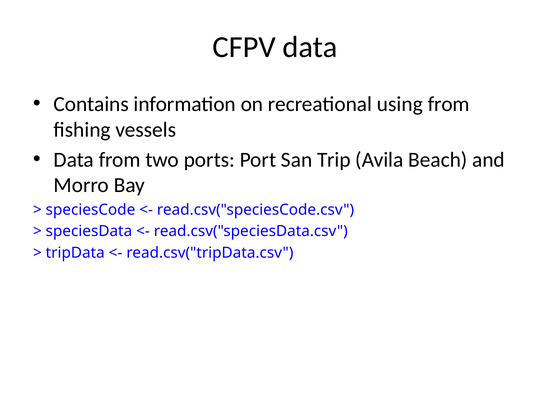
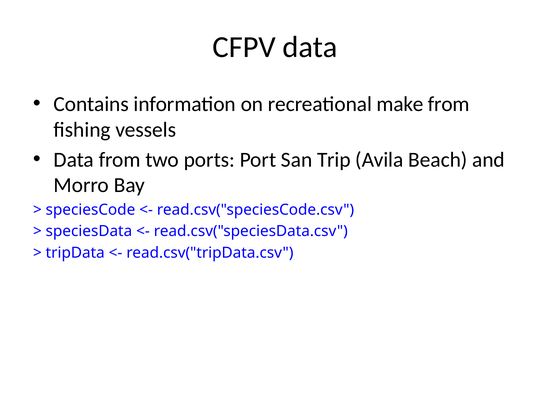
using: using -> make (400, 104)
